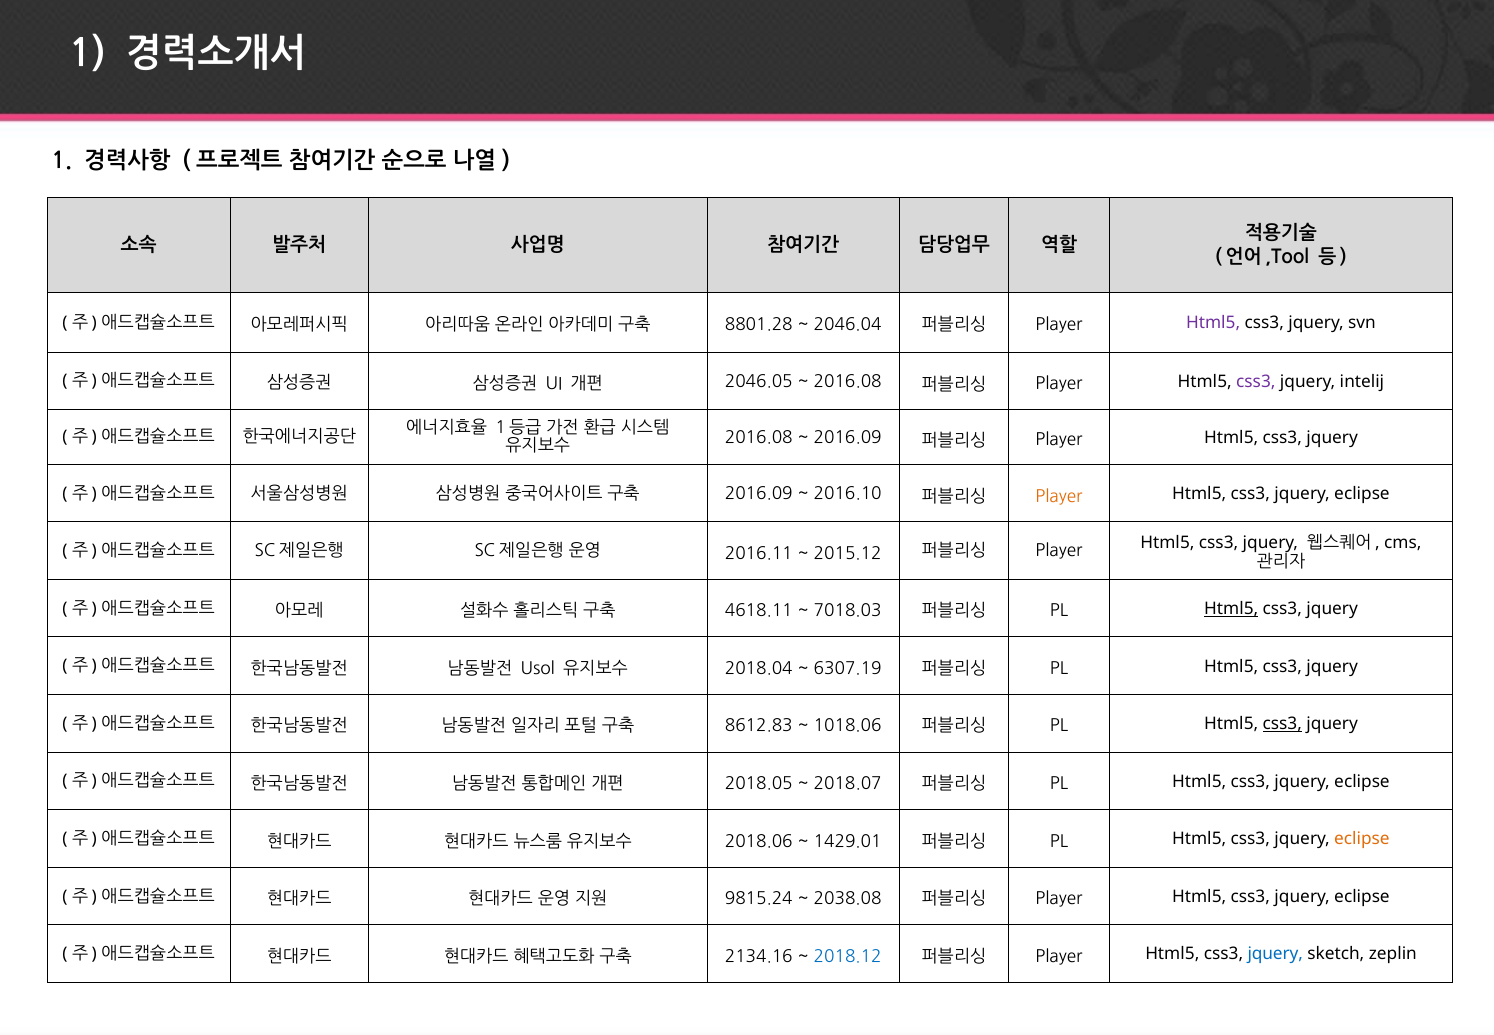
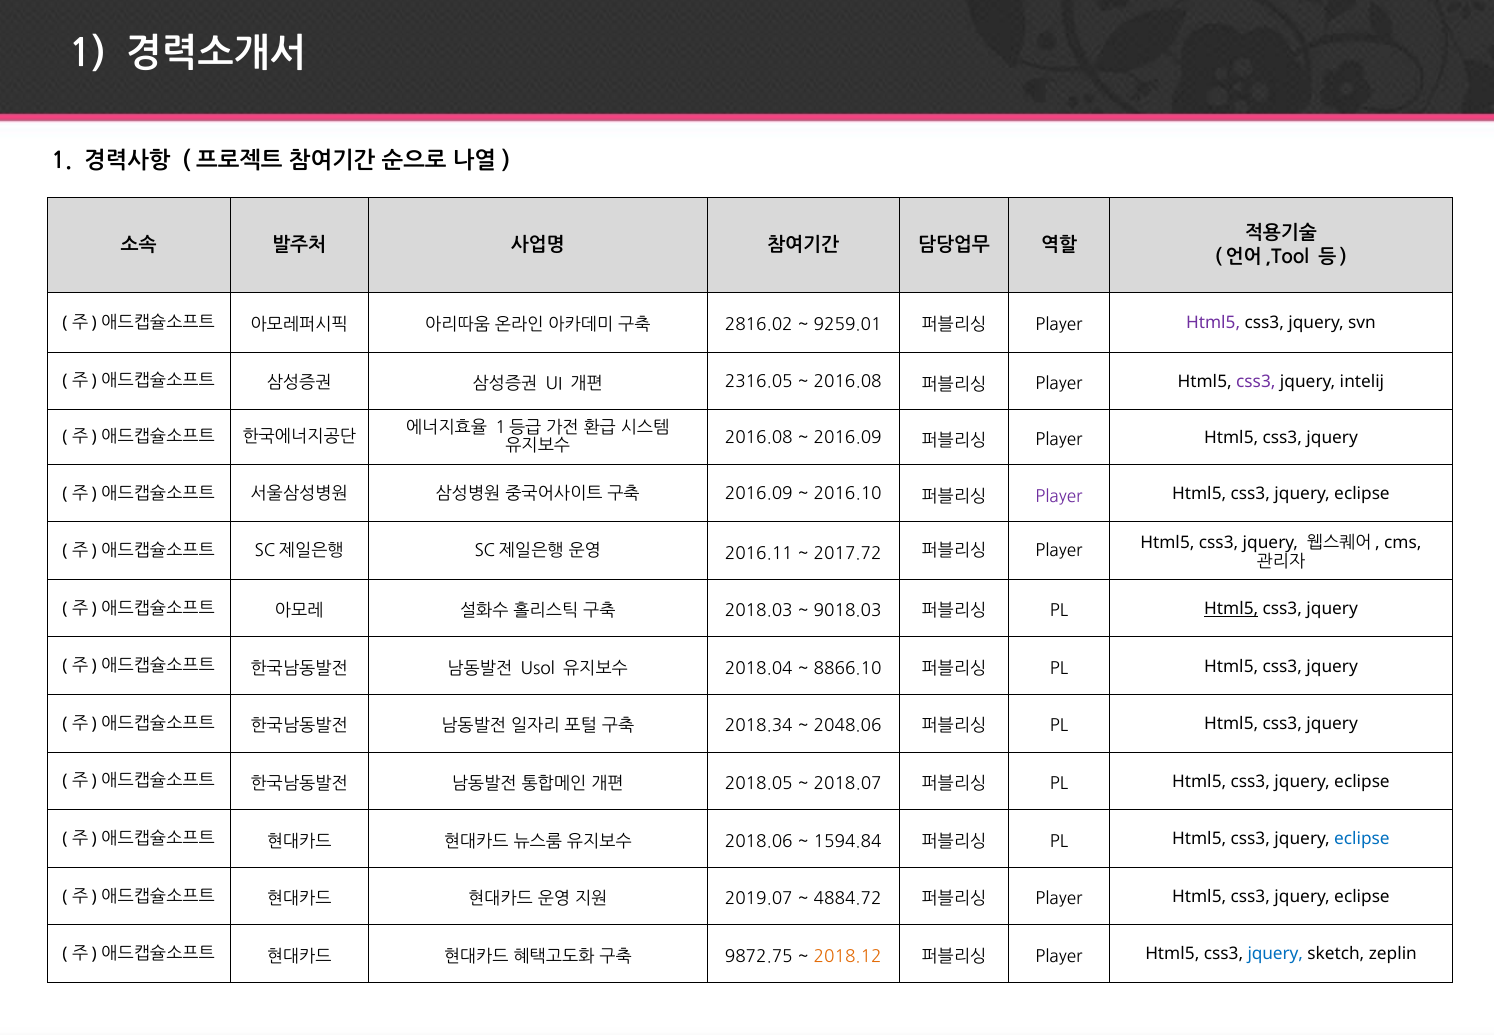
8801.28: 8801.28 -> 2816.02 (759, 325)
2046.04: 2046.04 -> 9259.01 (848, 325)
2046.05: 2046.05 -> 2316.05 (759, 381)
Player colour: orange -> purple (1059, 496)
2015.12: 2015.12 -> 2017.72 (848, 553)
4618.11: 4618.11 -> 2018.03 (759, 611)
7018.03: 7018.03 -> 9018.03 (848, 611)
6307.19: 6307.19 -> 8866.10 (848, 668)
8612.83: 8612.83 -> 2018.34 (759, 726)
1018.06: 1018.06 -> 2048.06 (848, 726)
css3 underline: present -> none (1282, 723)
1429.01: 1429.01 -> 1594.84 (848, 841)
eclipse colour: orange -> blue (1362, 839)
9815.24: 9815.24 -> 2019.07 (759, 898)
2038.08: 2038.08 -> 4884.72 (848, 898)
2134.16: 2134.16 -> 9872.75 (759, 956)
2018.12 colour: blue -> orange (848, 956)
